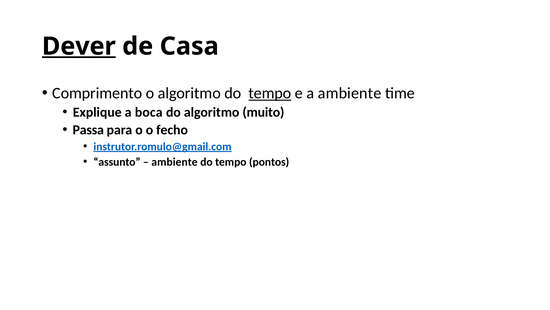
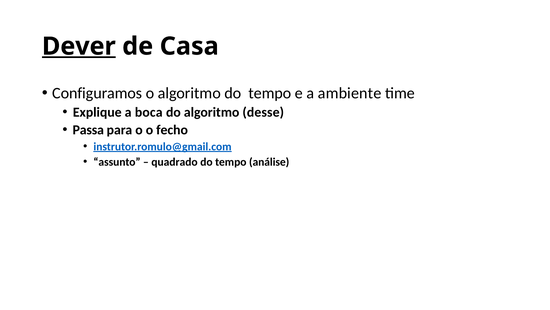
Comprimento: Comprimento -> Configuramos (97, 93)
tempo underline: present -> none (270, 93)
muito: muito -> desse (263, 112)
ambiente: ambiente -> quadrado (175, 162)
pontos: pontos -> análise (269, 162)
